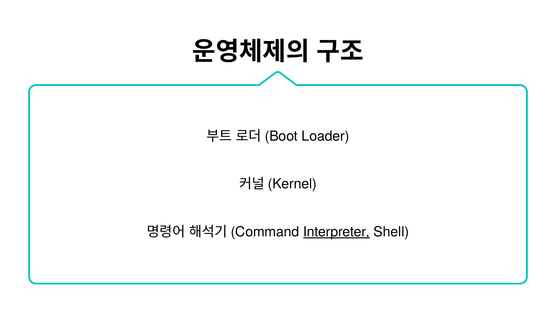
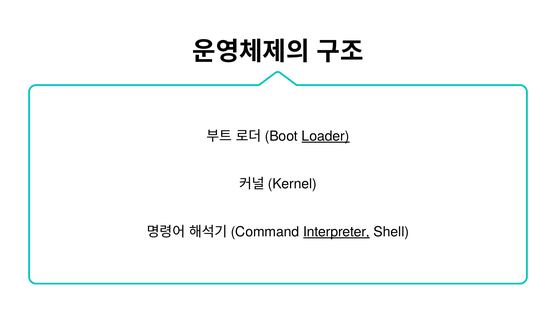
Loader underline: none -> present (326, 136)
